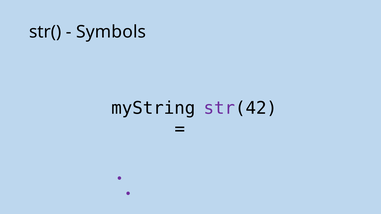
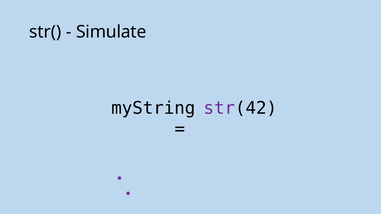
Symbols: Symbols -> Simulate (111, 32)
